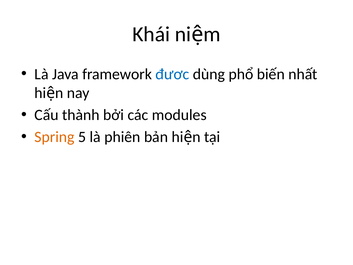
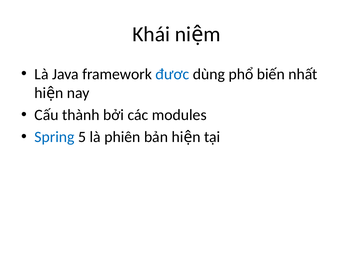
Spring colour: orange -> blue (54, 137)
